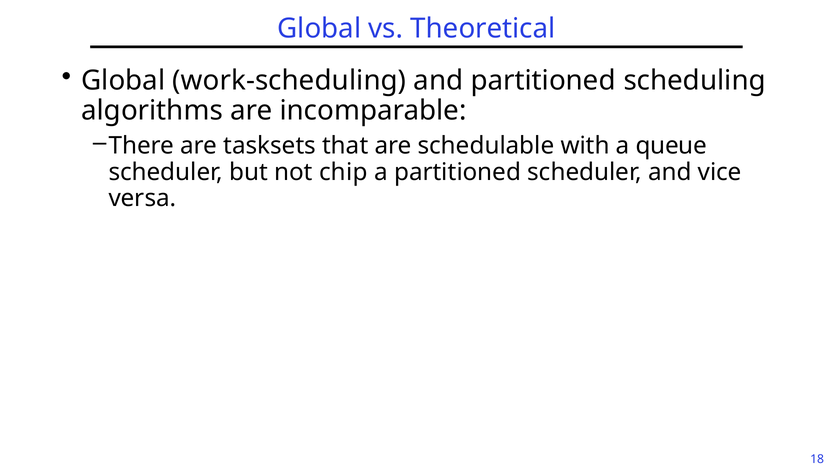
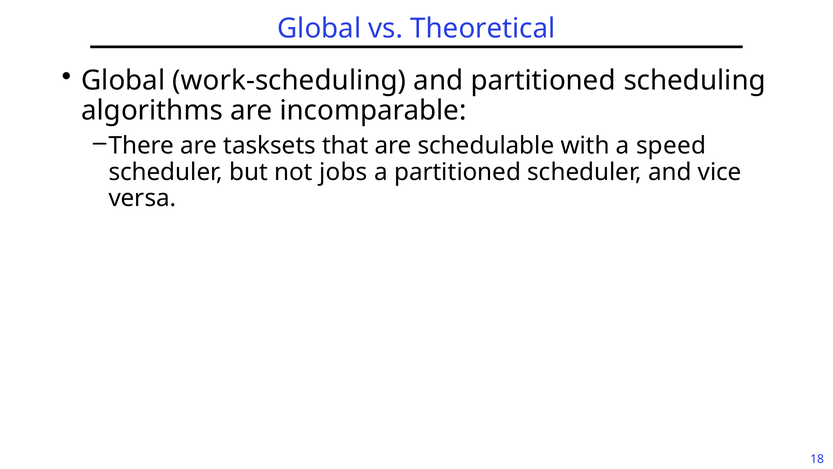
queue: queue -> speed (671, 146)
chip: chip -> jobs (343, 172)
